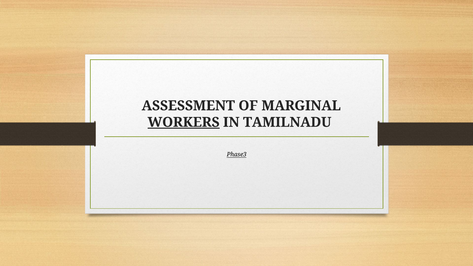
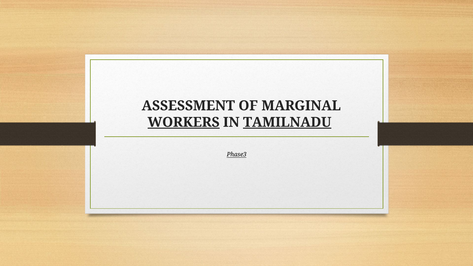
TAMILNADU underline: none -> present (287, 122)
